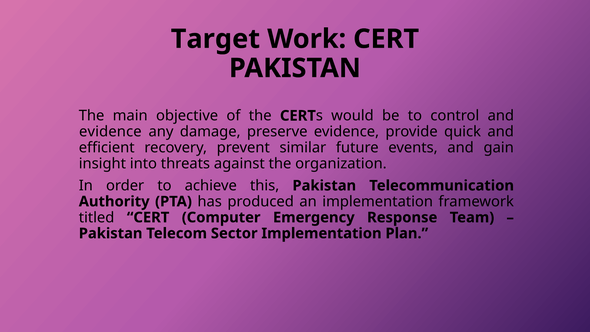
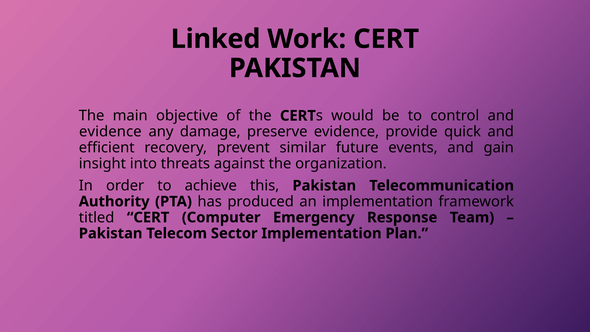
Target: Target -> Linked (216, 39)
